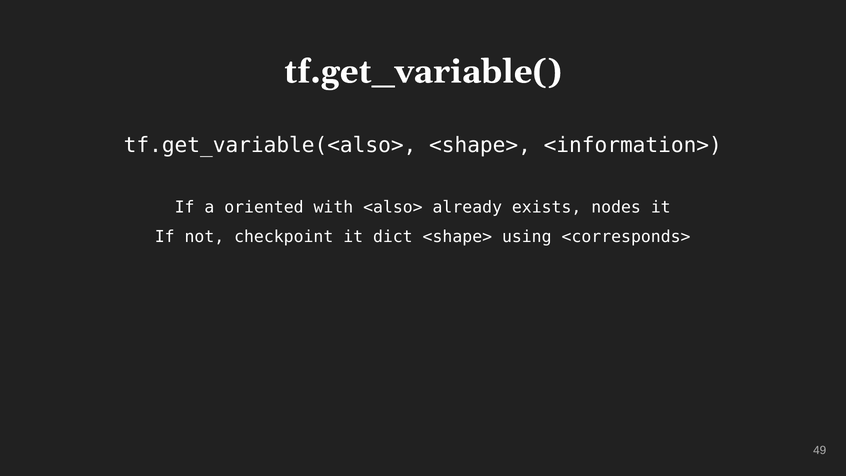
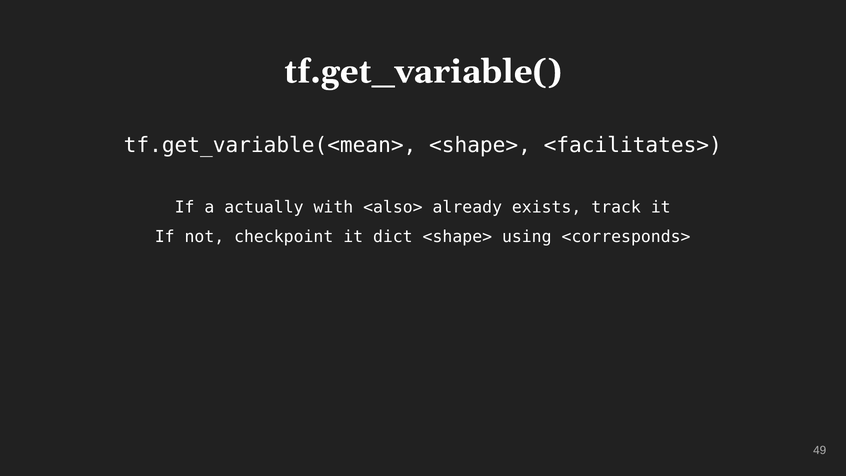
tf.get_variable(<also>: tf.get_variable(<also> -> tf.get_variable(<mean> (270, 145)
<information>: <information> -> <facilitates> (633, 145)
oriented: oriented -> actually (264, 207)
nodes: nodes -> track (616, 207)
